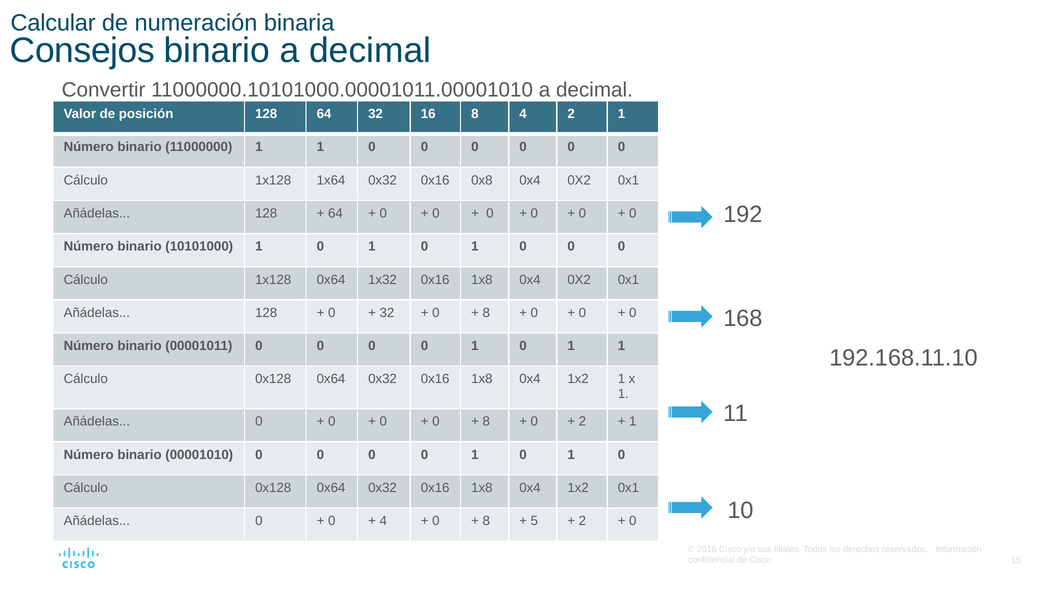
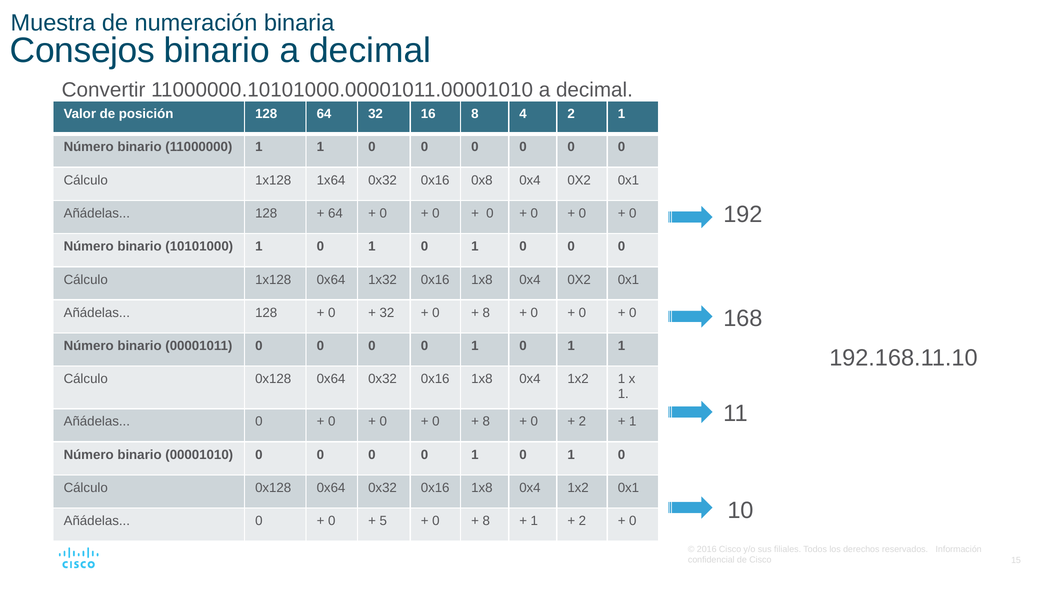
Calcular: Calcular -> Muestra (53, 23)
4: 4 -> 5 (383, 521)
5: 5 -> 1 (534, 521)
